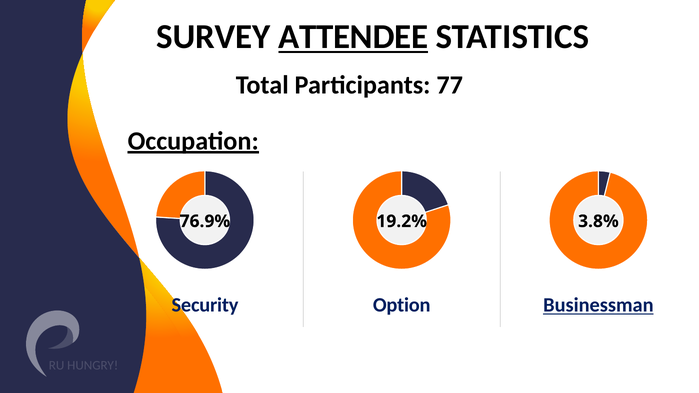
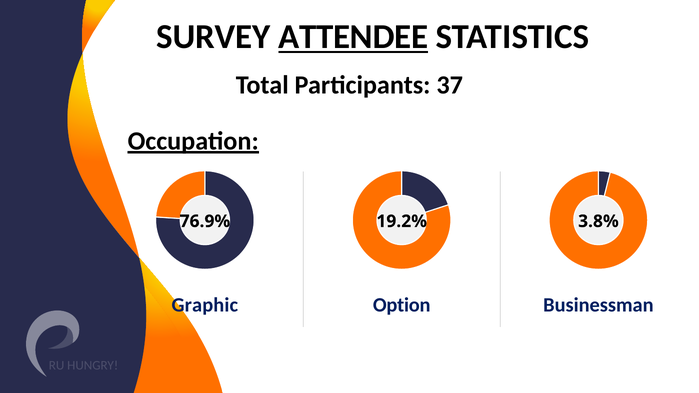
77: 77 -> 37 (450, 85)
Security: Security -> Graphic (205, 305)
Businessman underline: present -> none (598, 305)
